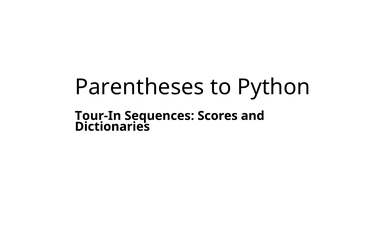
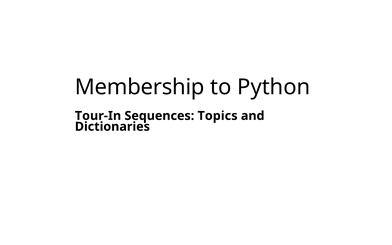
Parentheses: Parentheses -> Membership (140, 87)
Scores: Scores -> Topics (218, 116)
